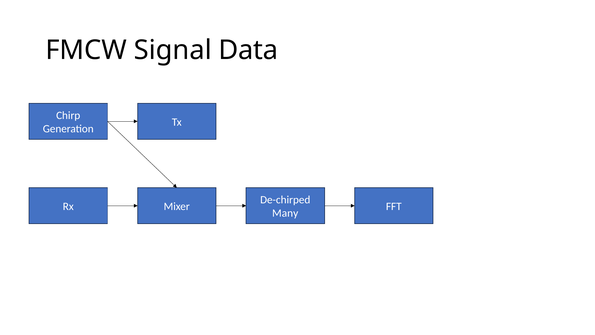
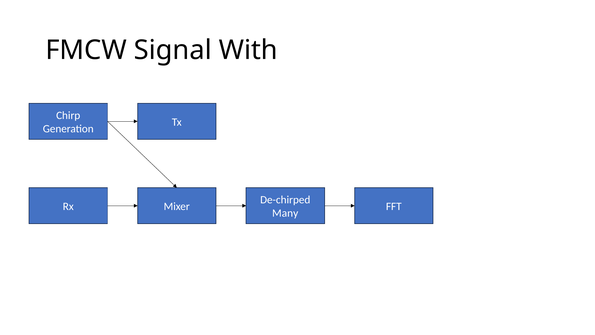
Data: Data -> With (248, 50)
